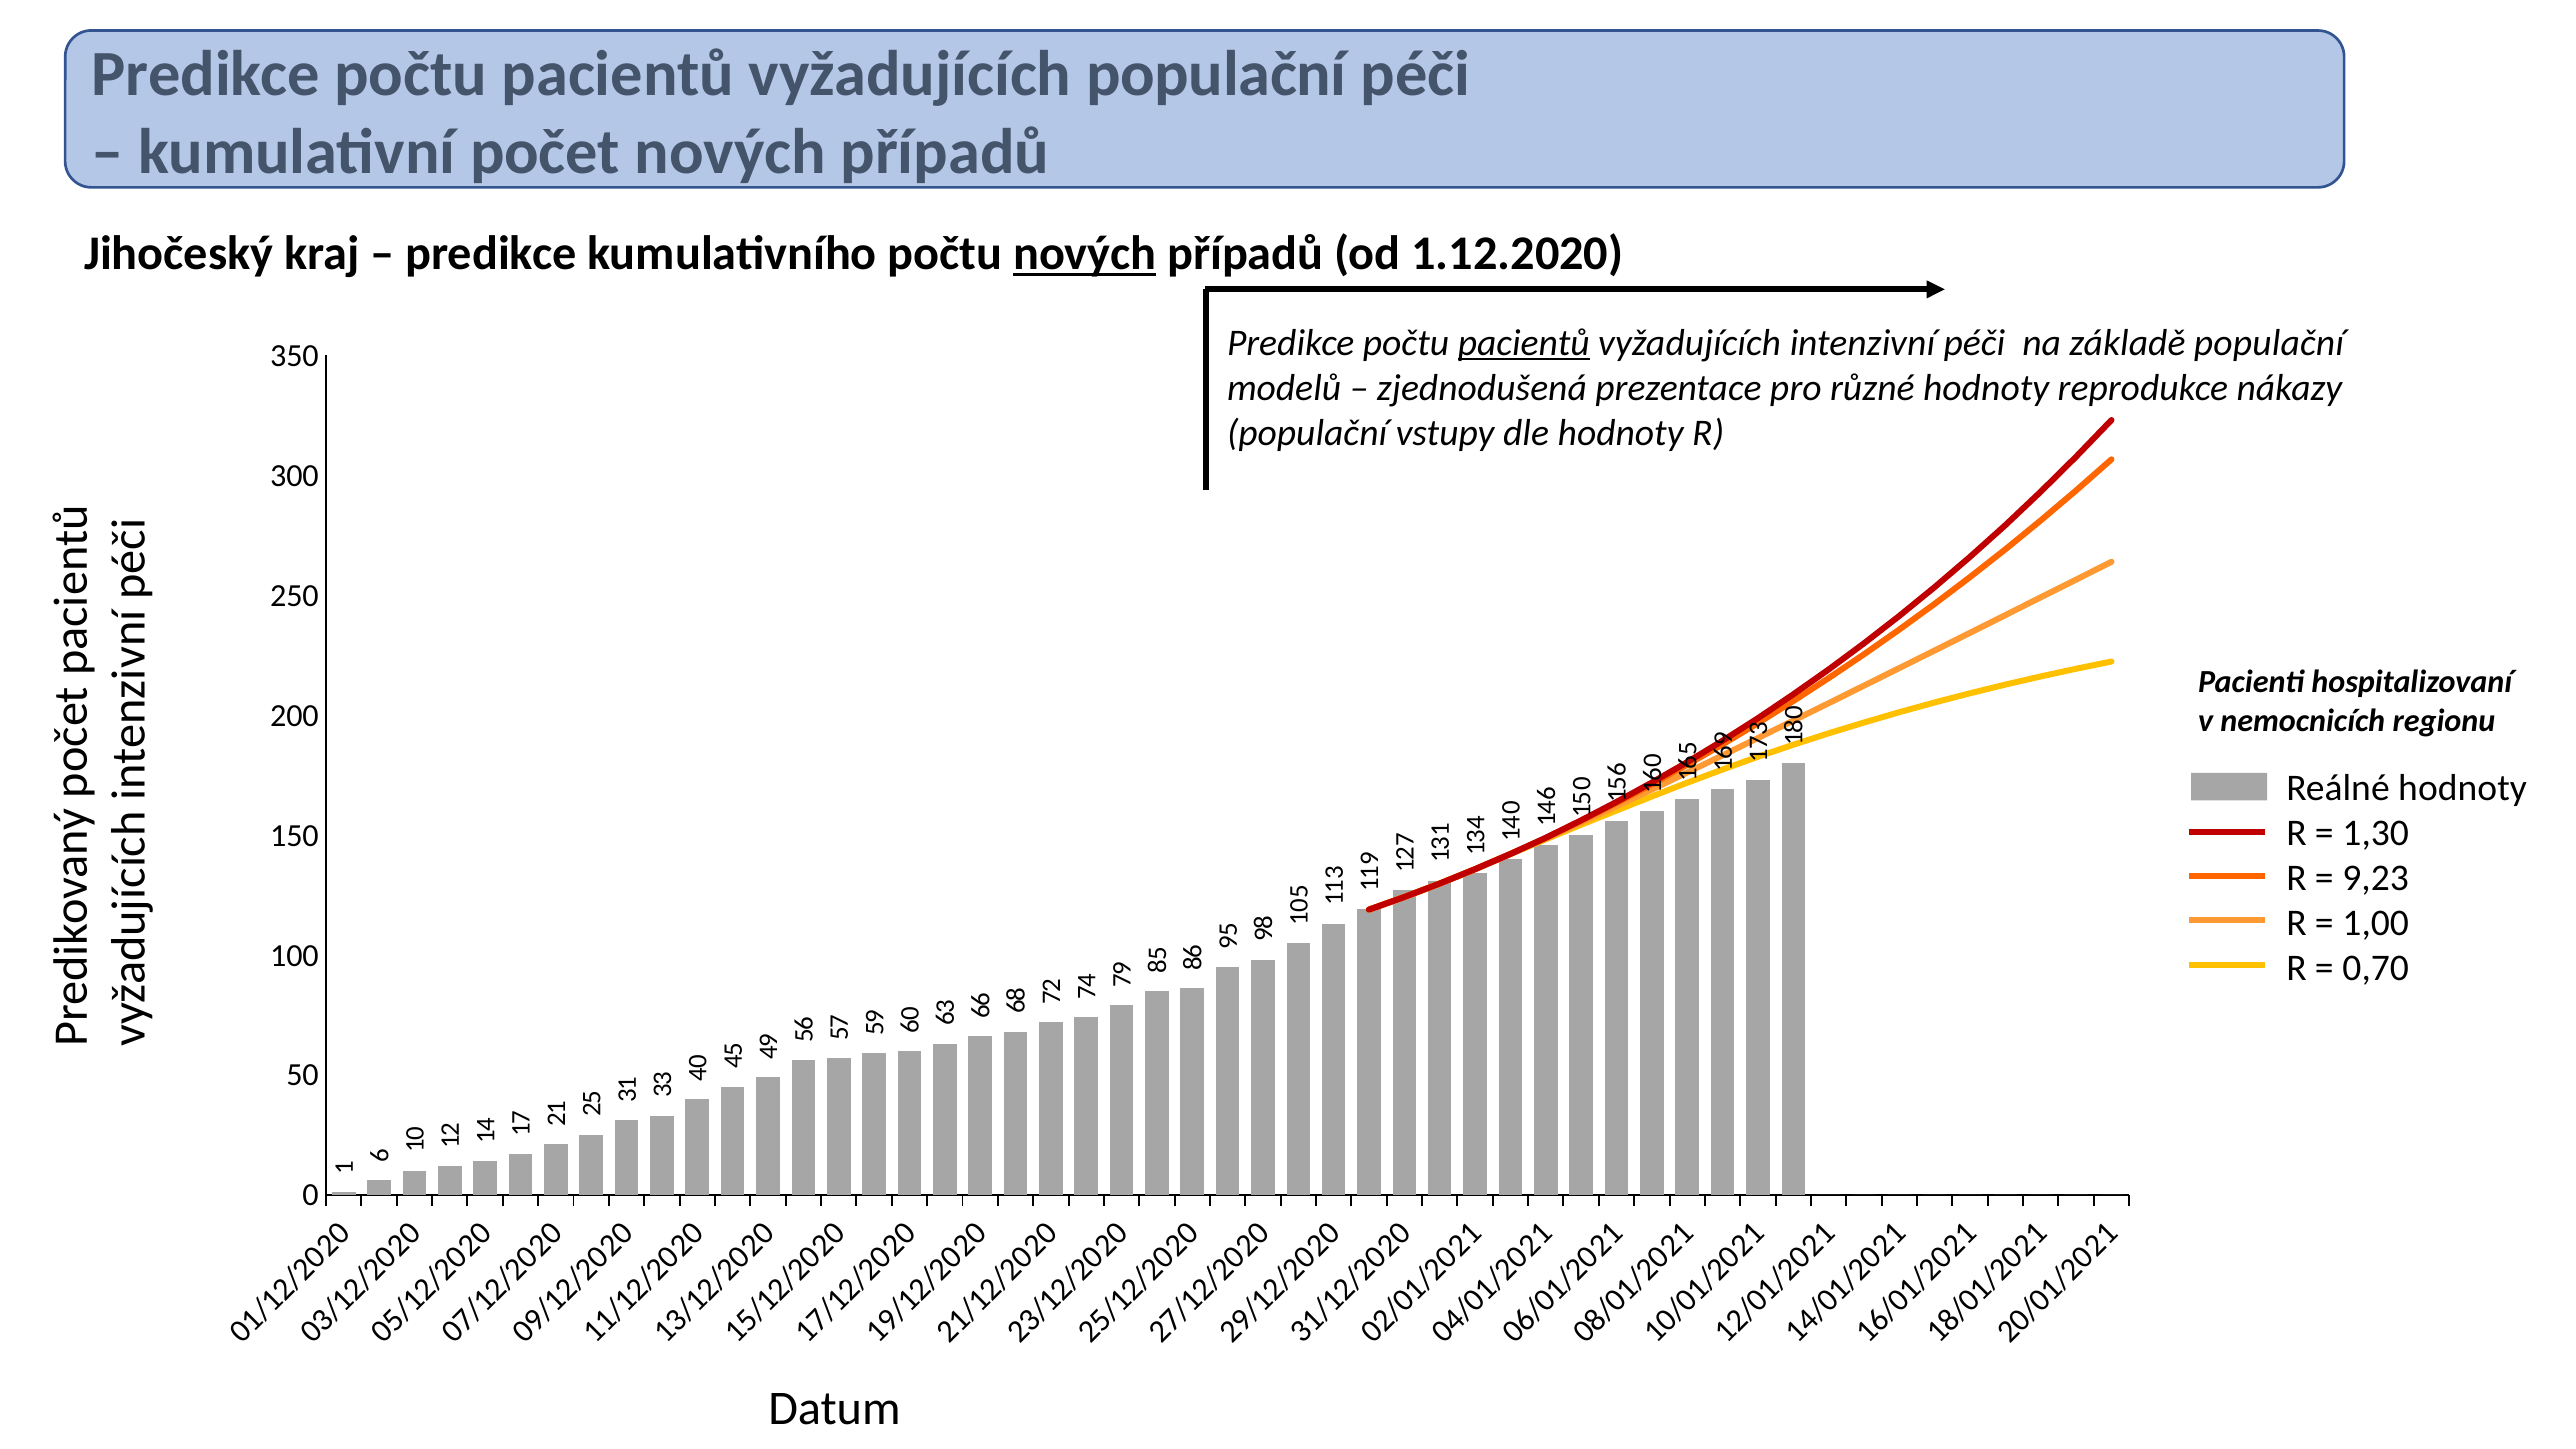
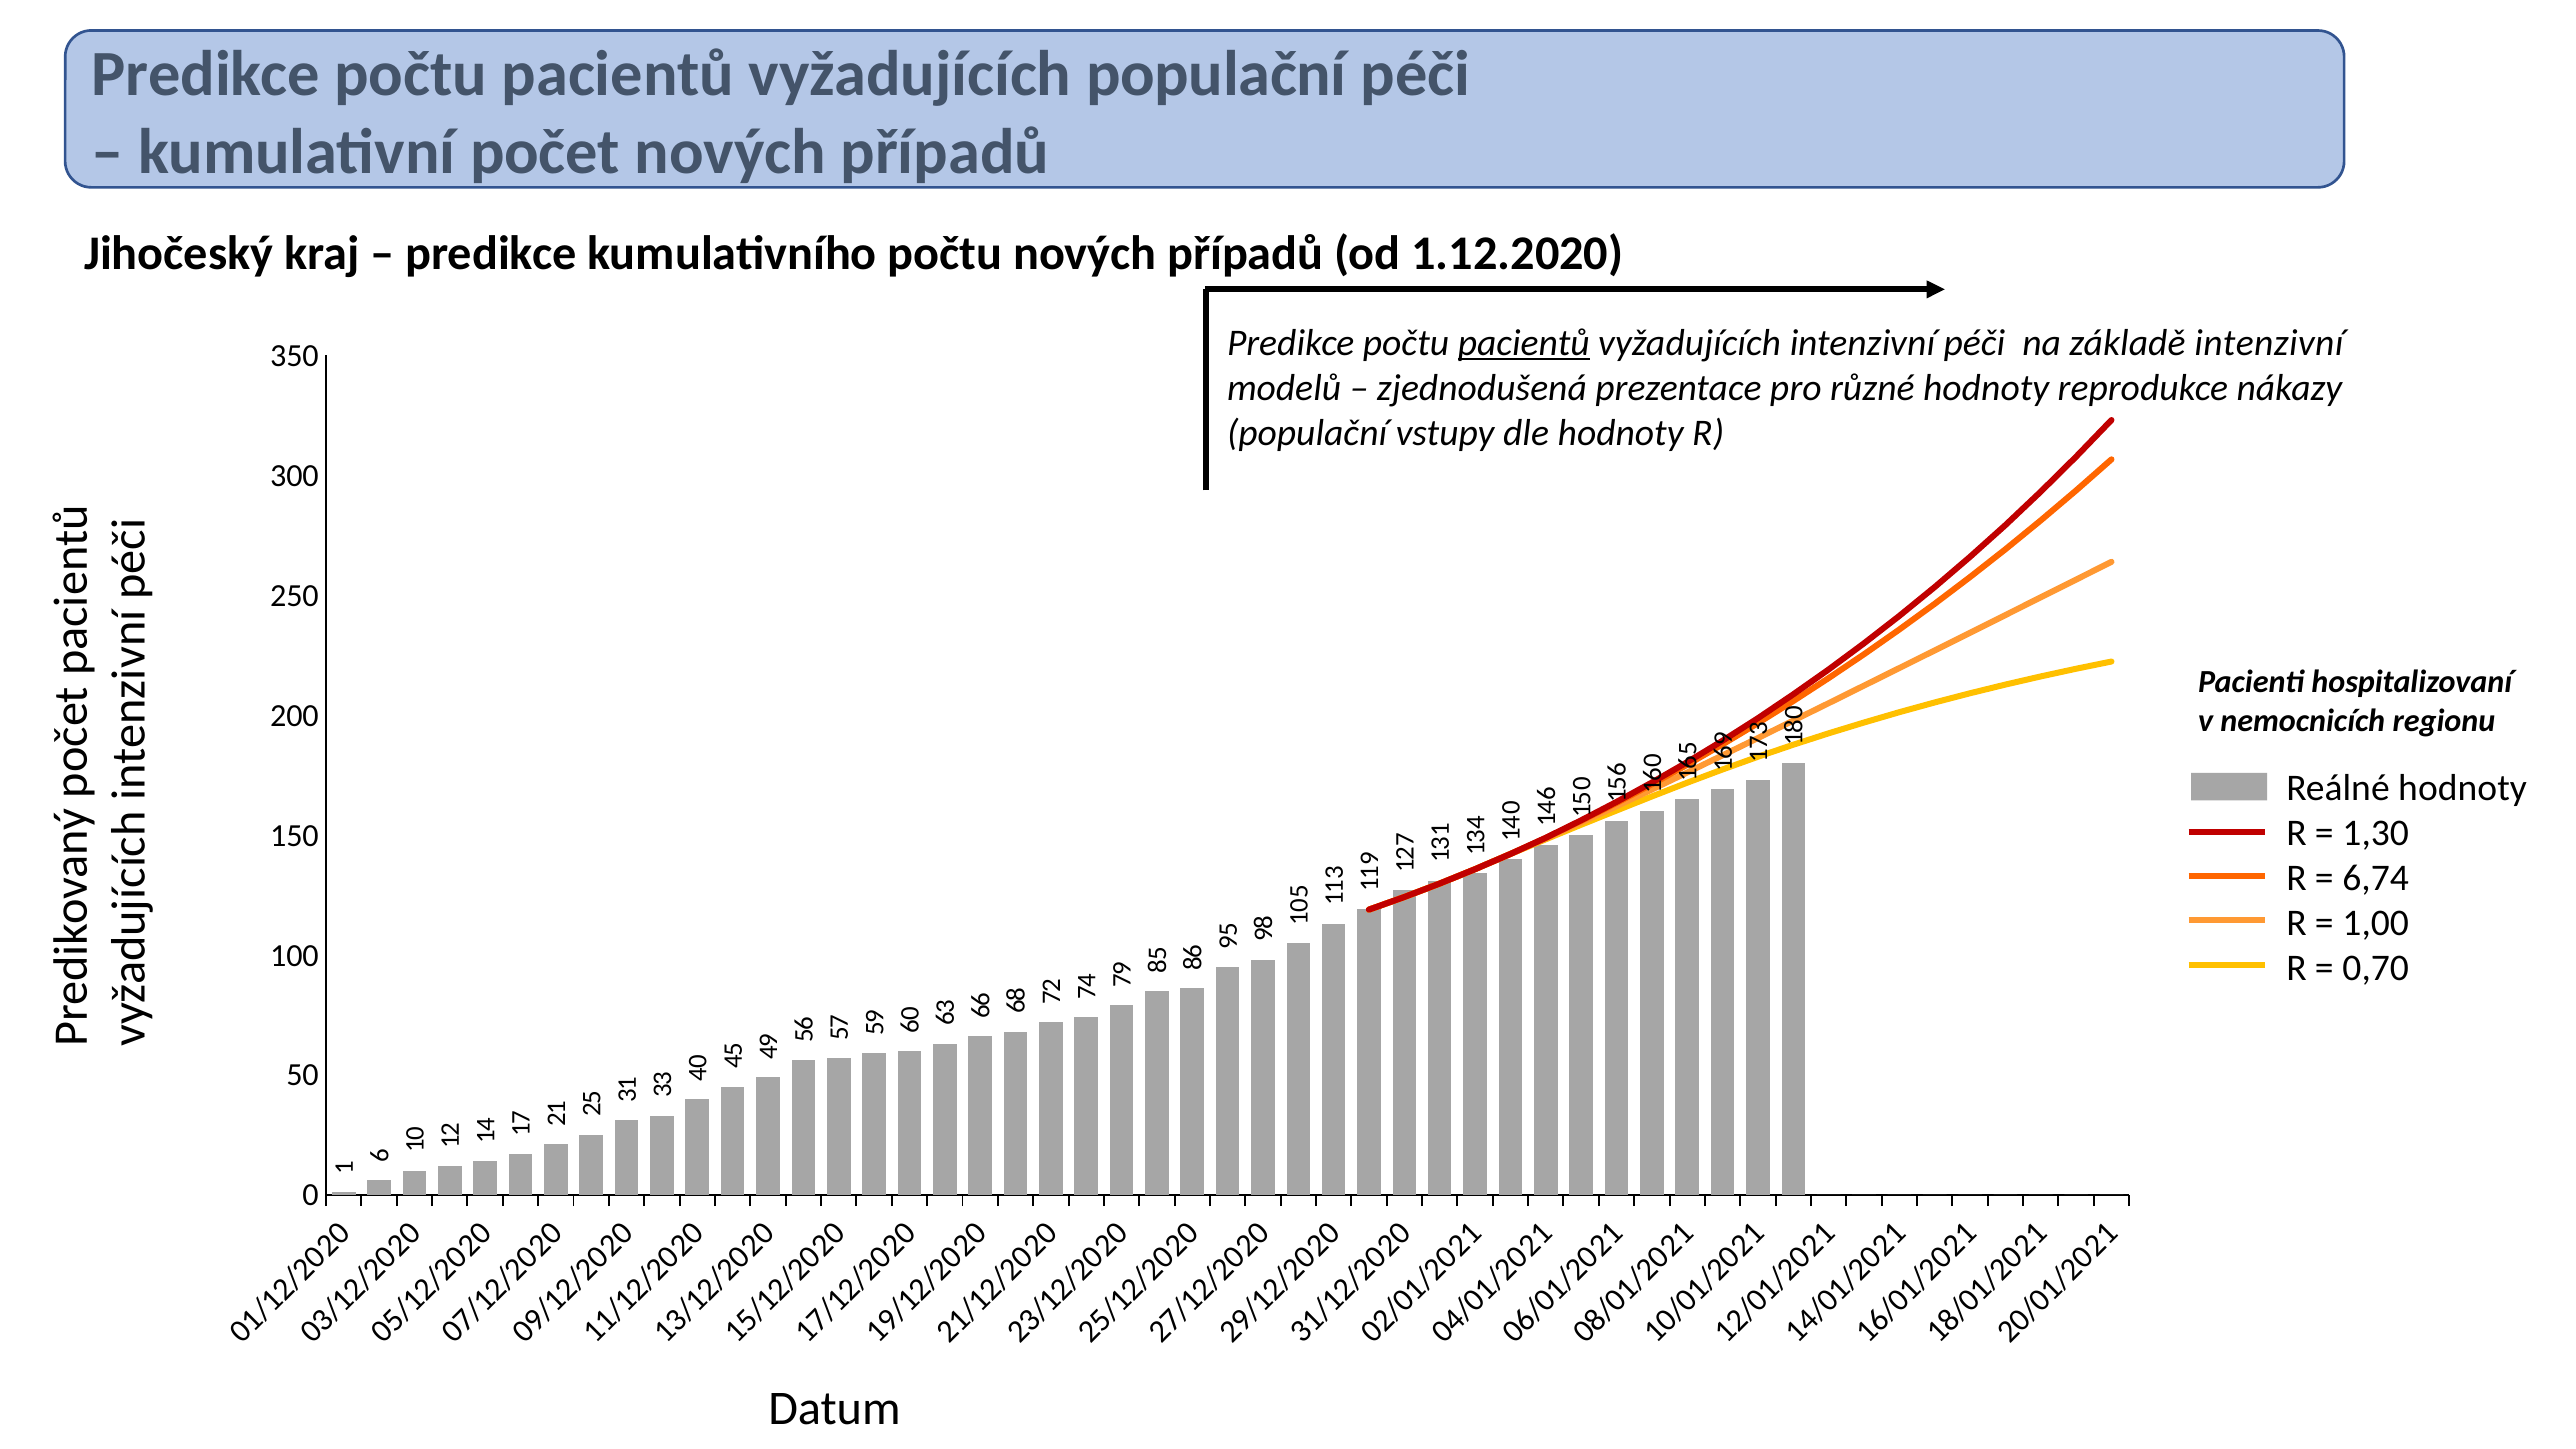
nových underline: present -> none (1085, 254)
základě populační: populační -> intenzivní (2269, 343)
9,23: 9,23 -> 6,74 (2376, 878)
